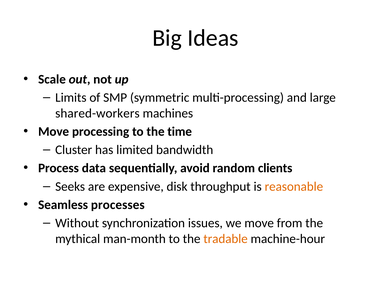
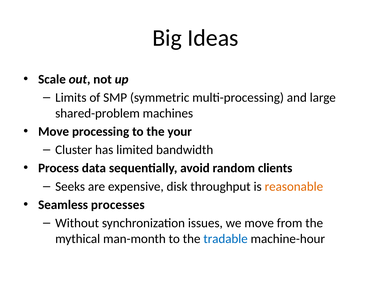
shared-workers: shared-workers -> shared-problem (98, 113)
time: time -> your (180, 131)
tradable colour: orange -> blue (226, 238)
